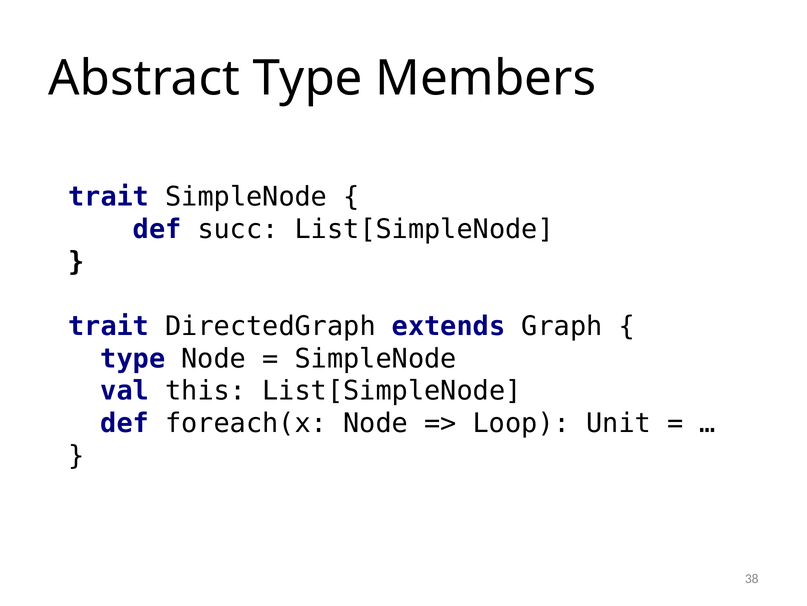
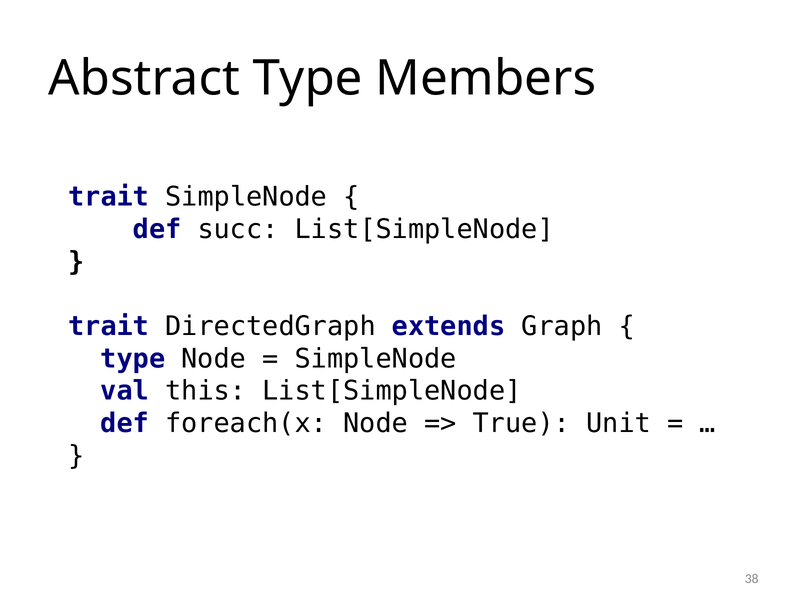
Loop: Loop -> True (521, 423)
